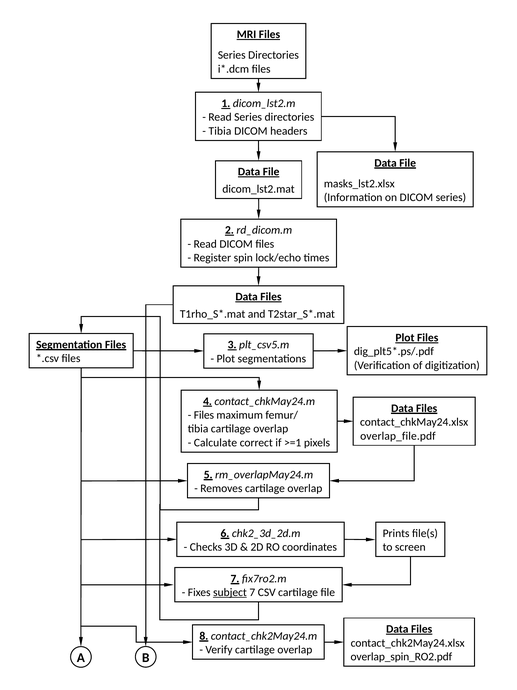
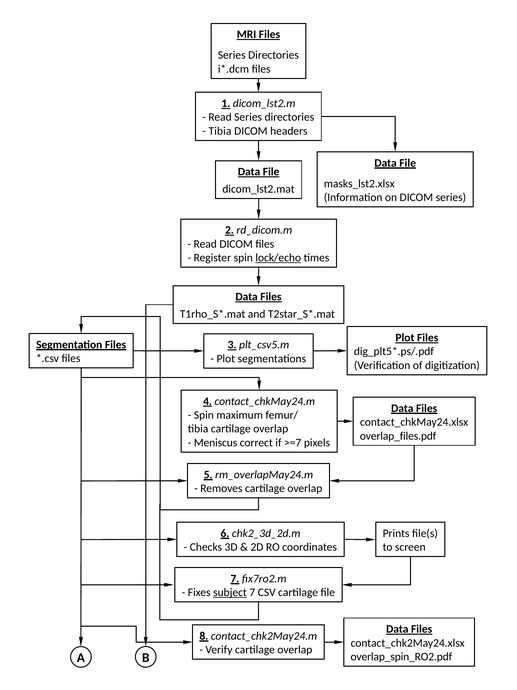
lock/echo underline: none -> present (278, 258)
Files: Files -> Spin (204, 415)
overlap_file.pdf: overlap_file.pdf -> overlap_files.pdf (398, 435)
Calculate: Calculate -> Meniscus (216, 442)
>=1: >=1 -> >=7 (293, 442)
